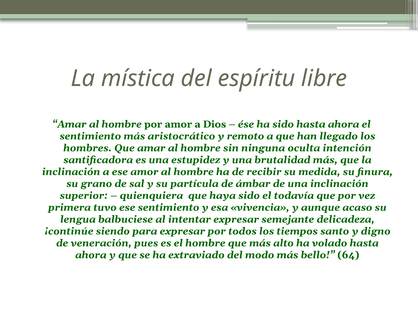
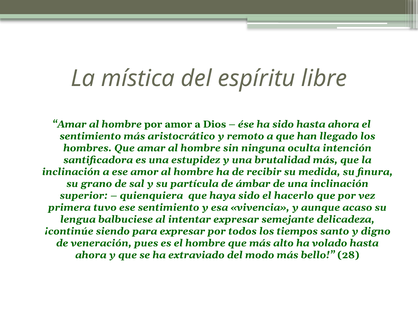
todavía: todavía -> hacerlo (294, 195)
64: 64 -> 28 (348, 255)
